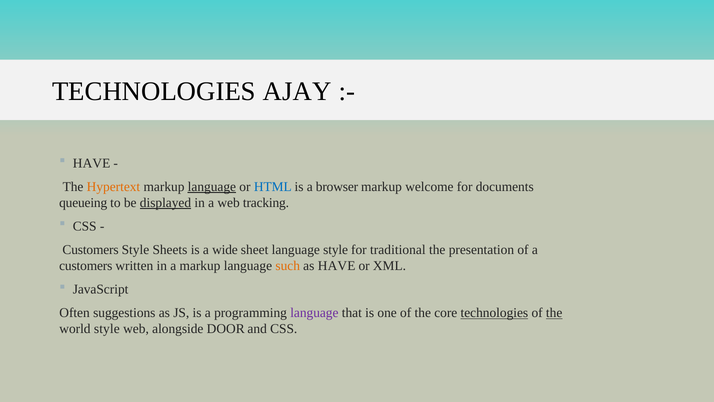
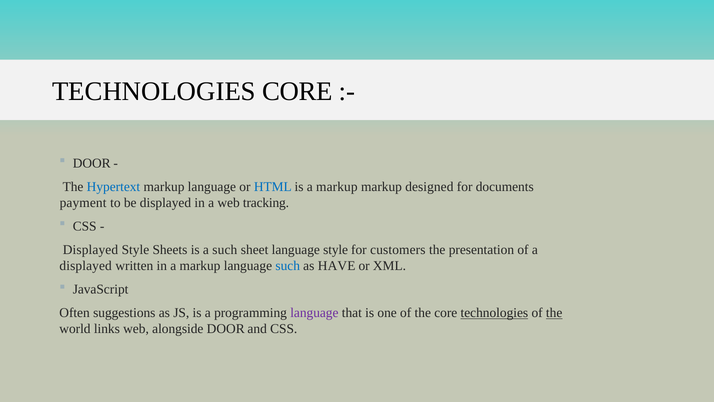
TECHNOLOGIES AJAY: AJAY -> CORE (297, 91)
HAVE: HAVE -> DOOR (92, 163)
Hypertext colour: orange -> blue (113, 186)
language underline: present -> none (212, 186)
is a browser: browser -> markup (337, 186)
welcome: welcome -> designed (429, 186)
queueing: queueing -> payment (83, 203)
displayed underline: present -> none (165, 203)
Customers: Customers -> Displayed (90, 250)
a wide: wide -> such (225, 250)
traditional: traditional -> customers (398, 250)
customers: customers -> displayed (86, 266)
such colour: orange -> blue (288, 266)
world style: style -> links (107, 329)
